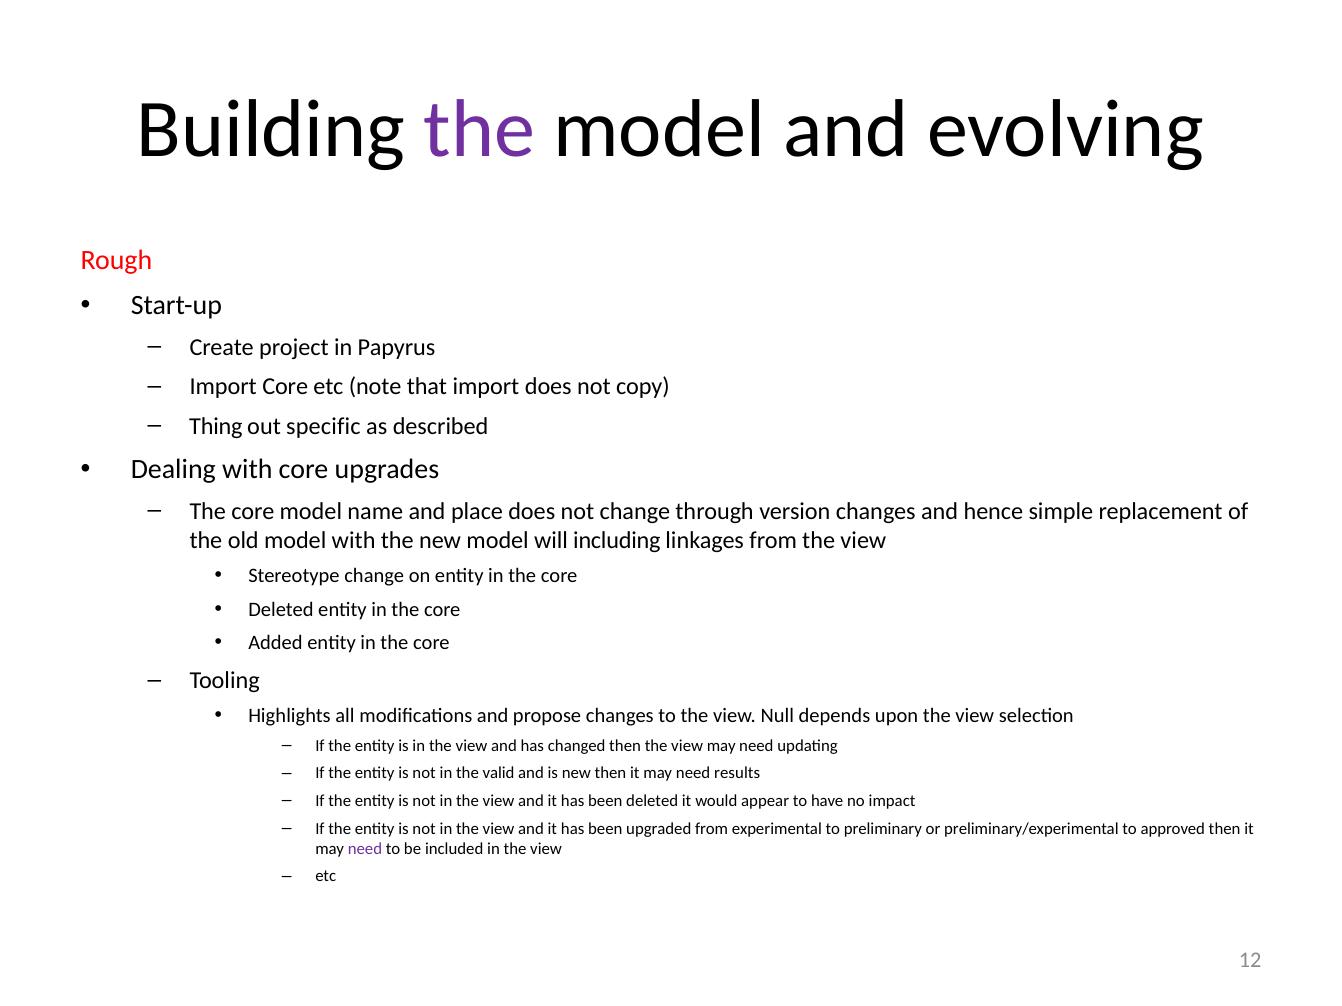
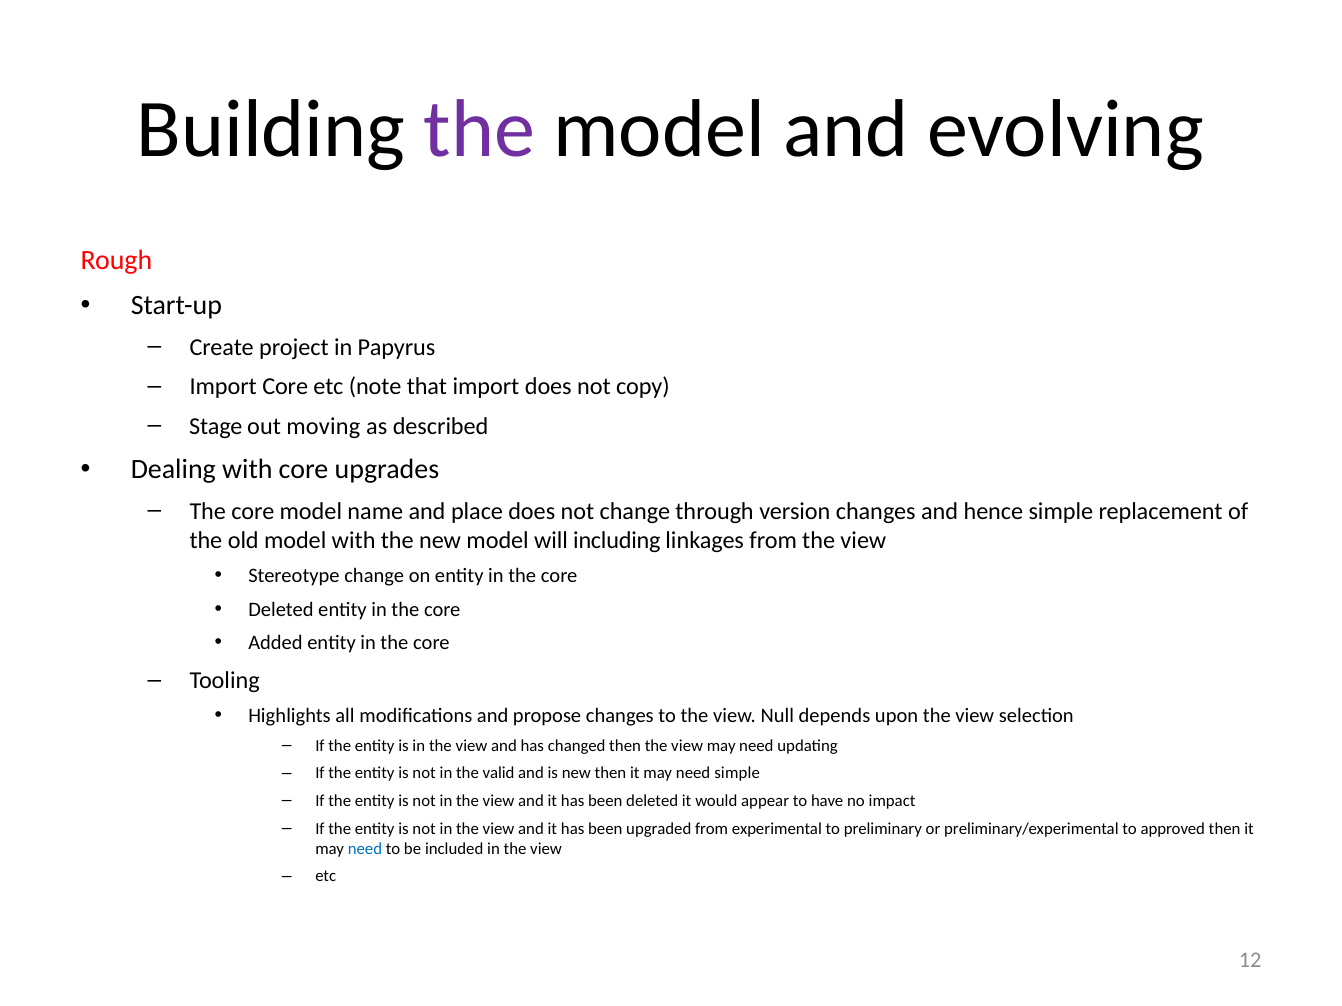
Thing: Thing -> Stage (216, 426)
specific: specific -> moving (323, 426)
need results: results -> simple (737, 774)
need colour: purple -> blue (365, 849)
